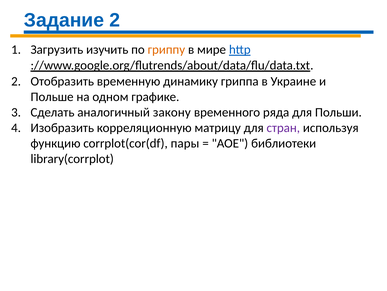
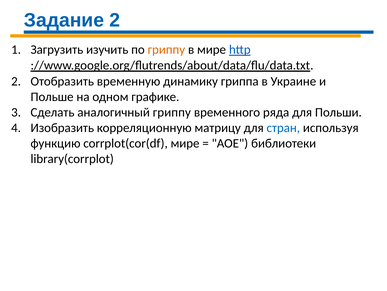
аналогичный закону: закону -> гриппу (172, 112)
стран colour: purple -> blue (283, 127)
corrplot(cor(df пары: пары -> мире (185, 143)
